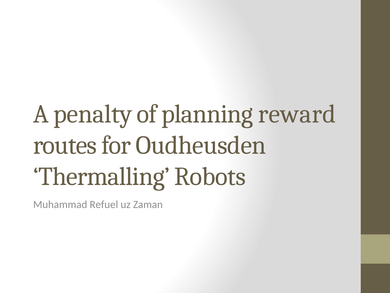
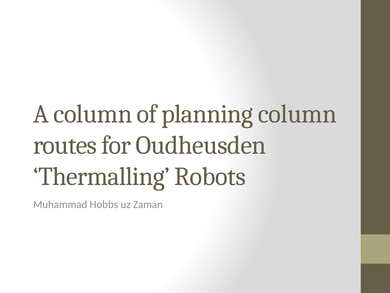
A penalty: penalty -> column (93, 114)
planning reward: reward -> column (297, 114)
Refuel: Refuel -> Hobbs (104, 204)
